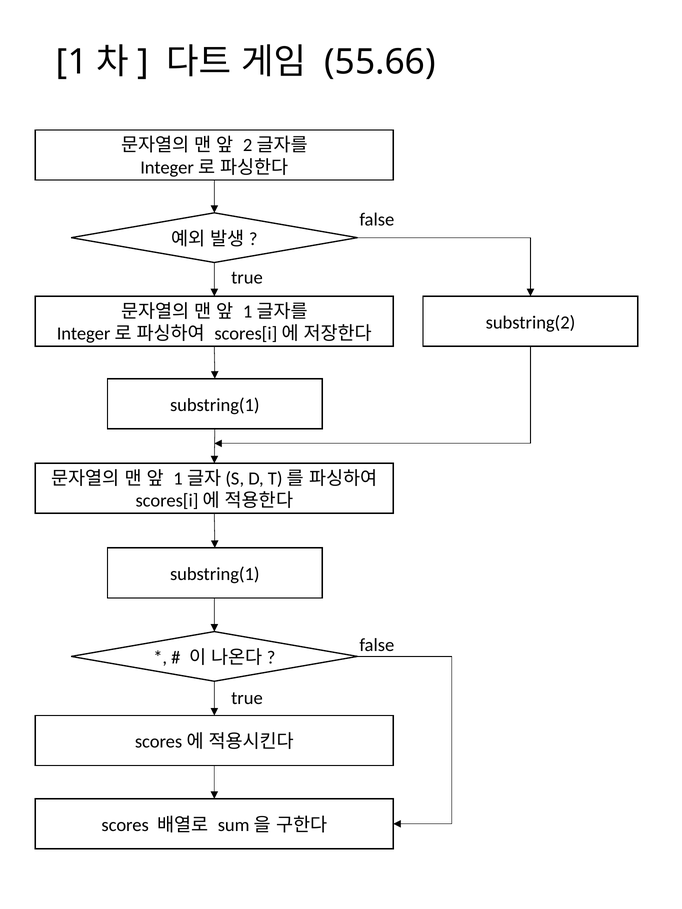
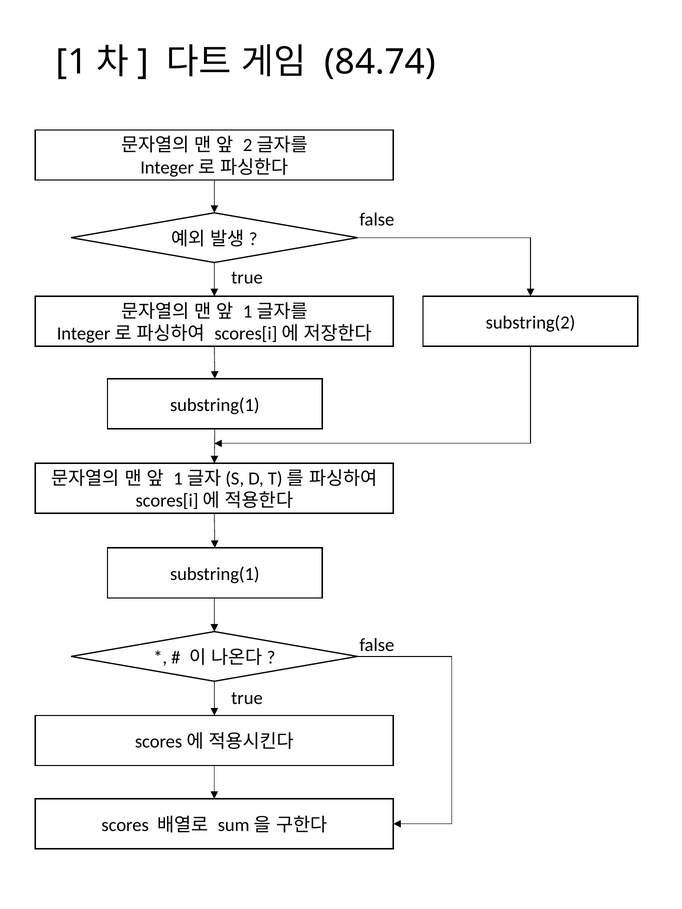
55.66: 55.66 -> 84.74 (380, 62)
